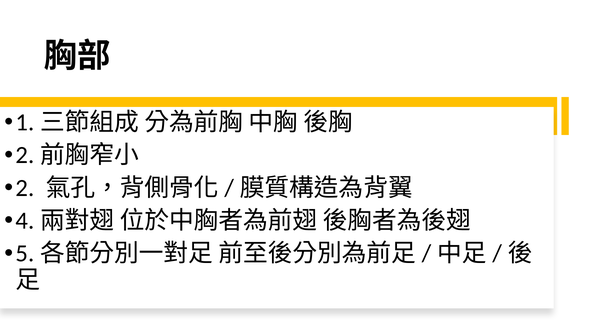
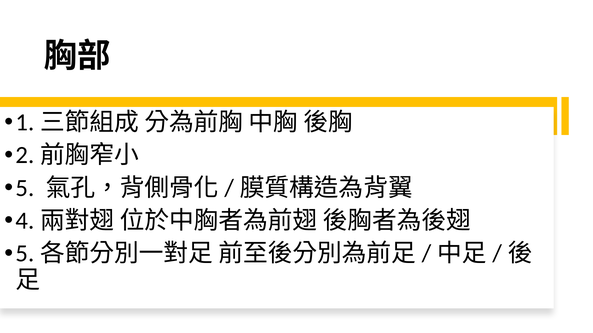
2: 2 -> 5 (25, 188)
